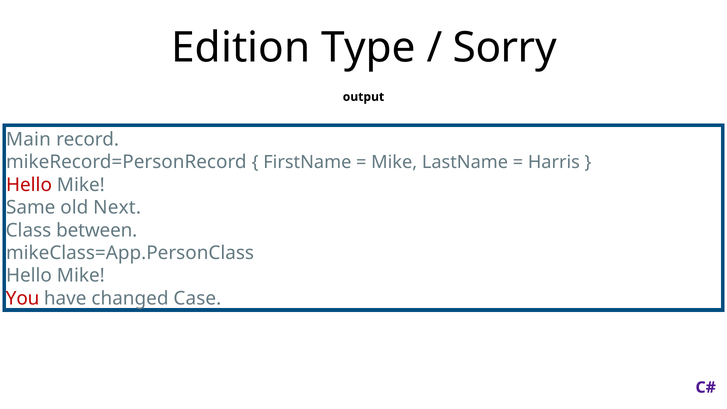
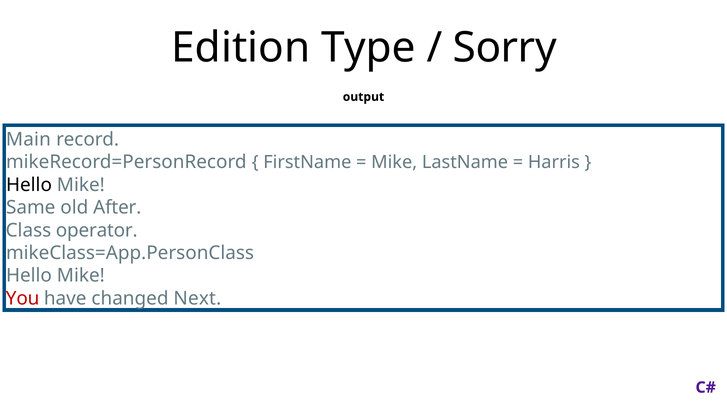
Hello colour: red -> black (29, 185)
Next: Next -> After (117, 207)
between: between -> operator (97, 230)
Case: Case -> Next (197, 298)
